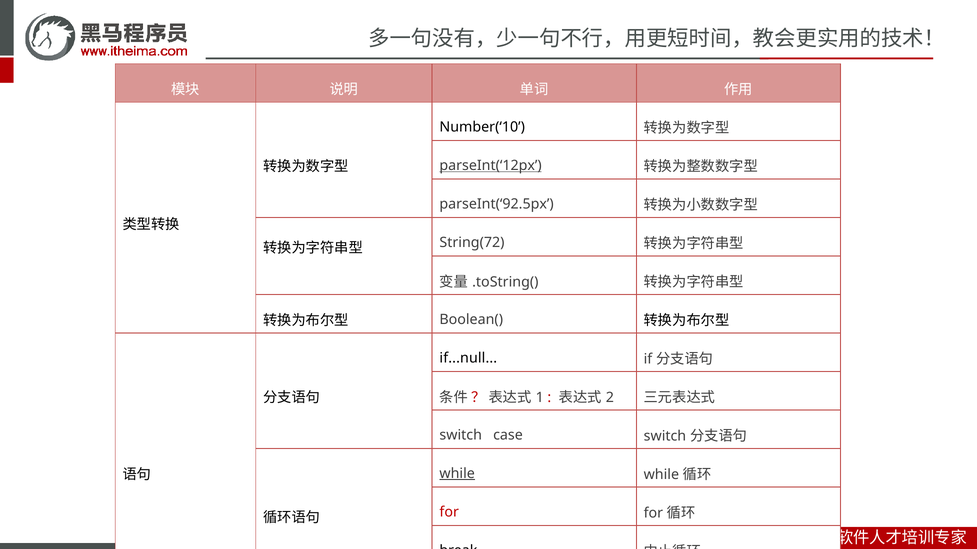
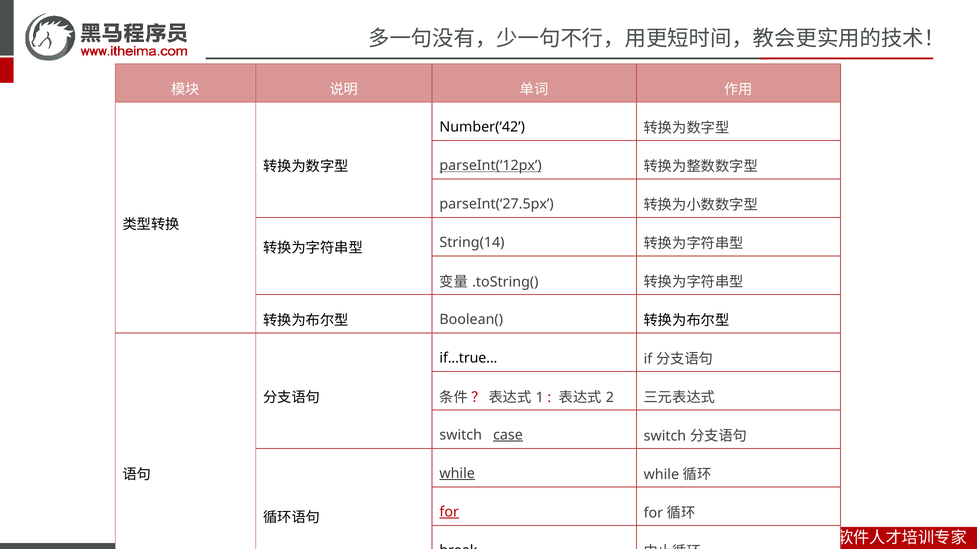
Number(‘10: Number(‘10 -> Number(‘42 (482, 127)
parseInt(‘92.5px: parseInt(‘92.5px -> parseInt(‘27.5px (497, 204)
String(72: String(72 -> String(14 (472, 243)
if...null: if...null -> if...true (468, 358)
case underline: none -> present (508, 435)
for underline: none -> present (449, 512)
